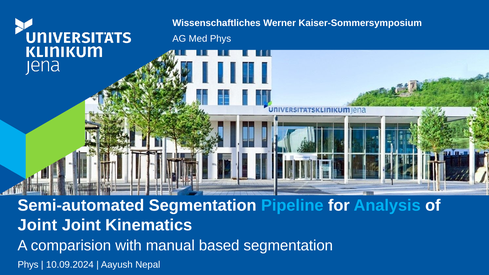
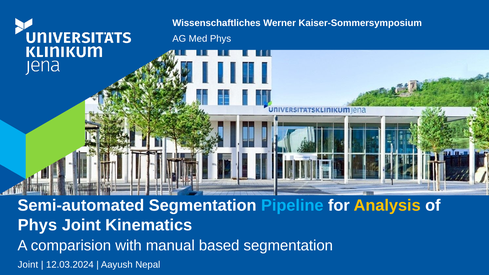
Analysis colour: light blue -> yellow (387, 206)
Joint: Joint -> Phys (37, 225)
Phys: Phys -> Joint (28, 265)
10.09.2024: 10.09.2024 -> 12.03.2024 (70, 265)
